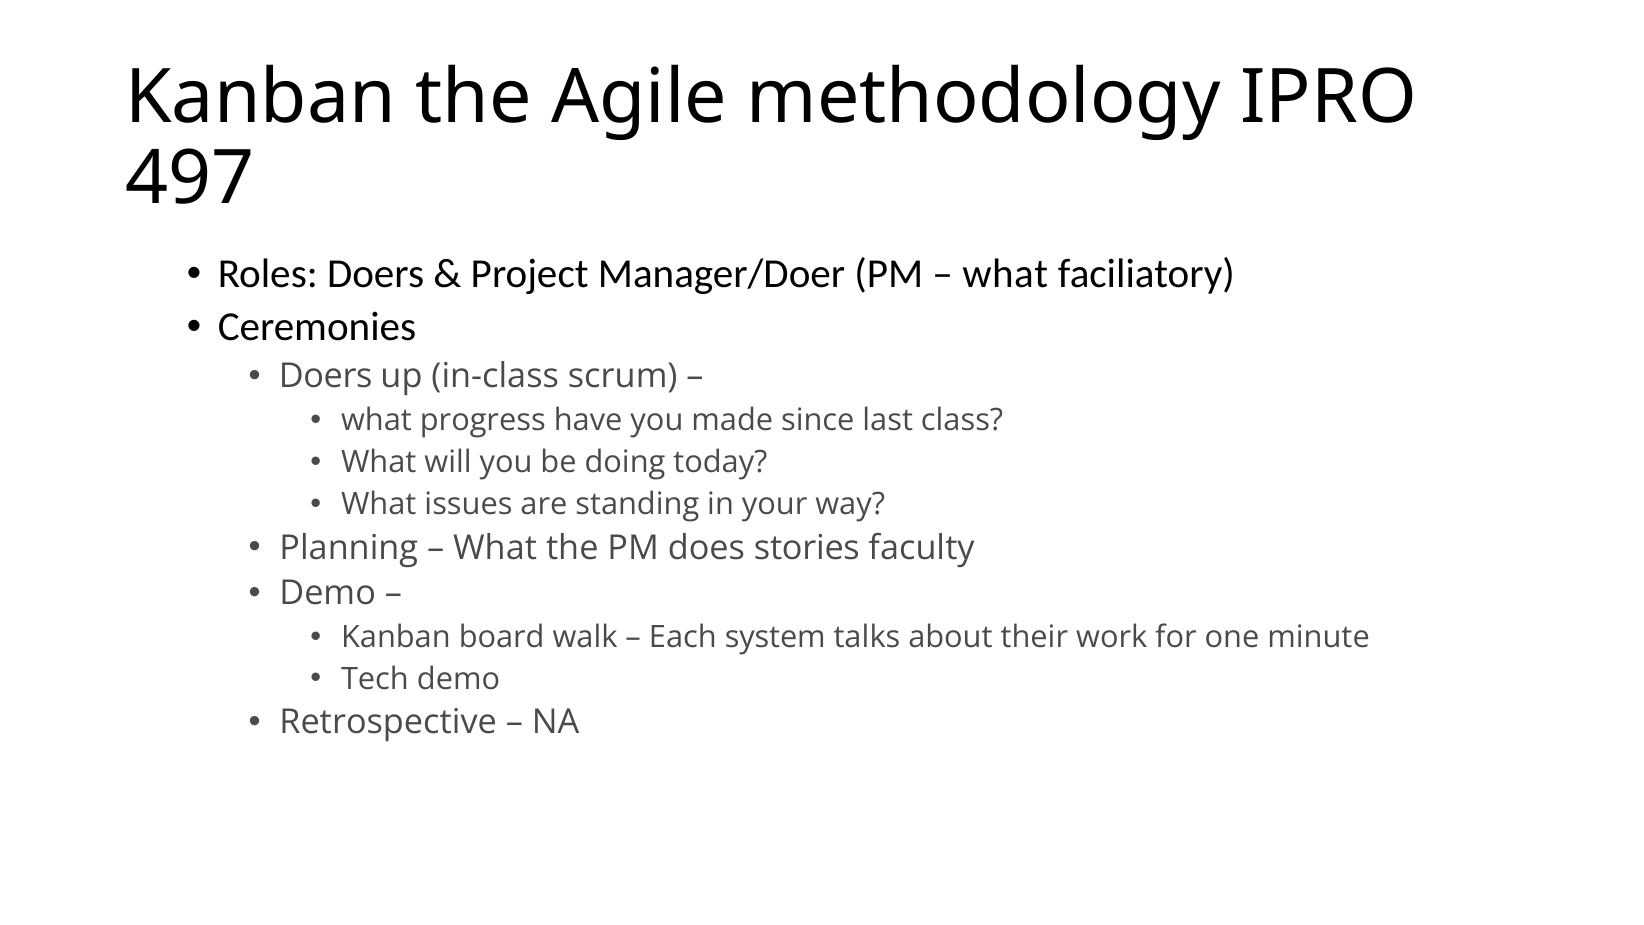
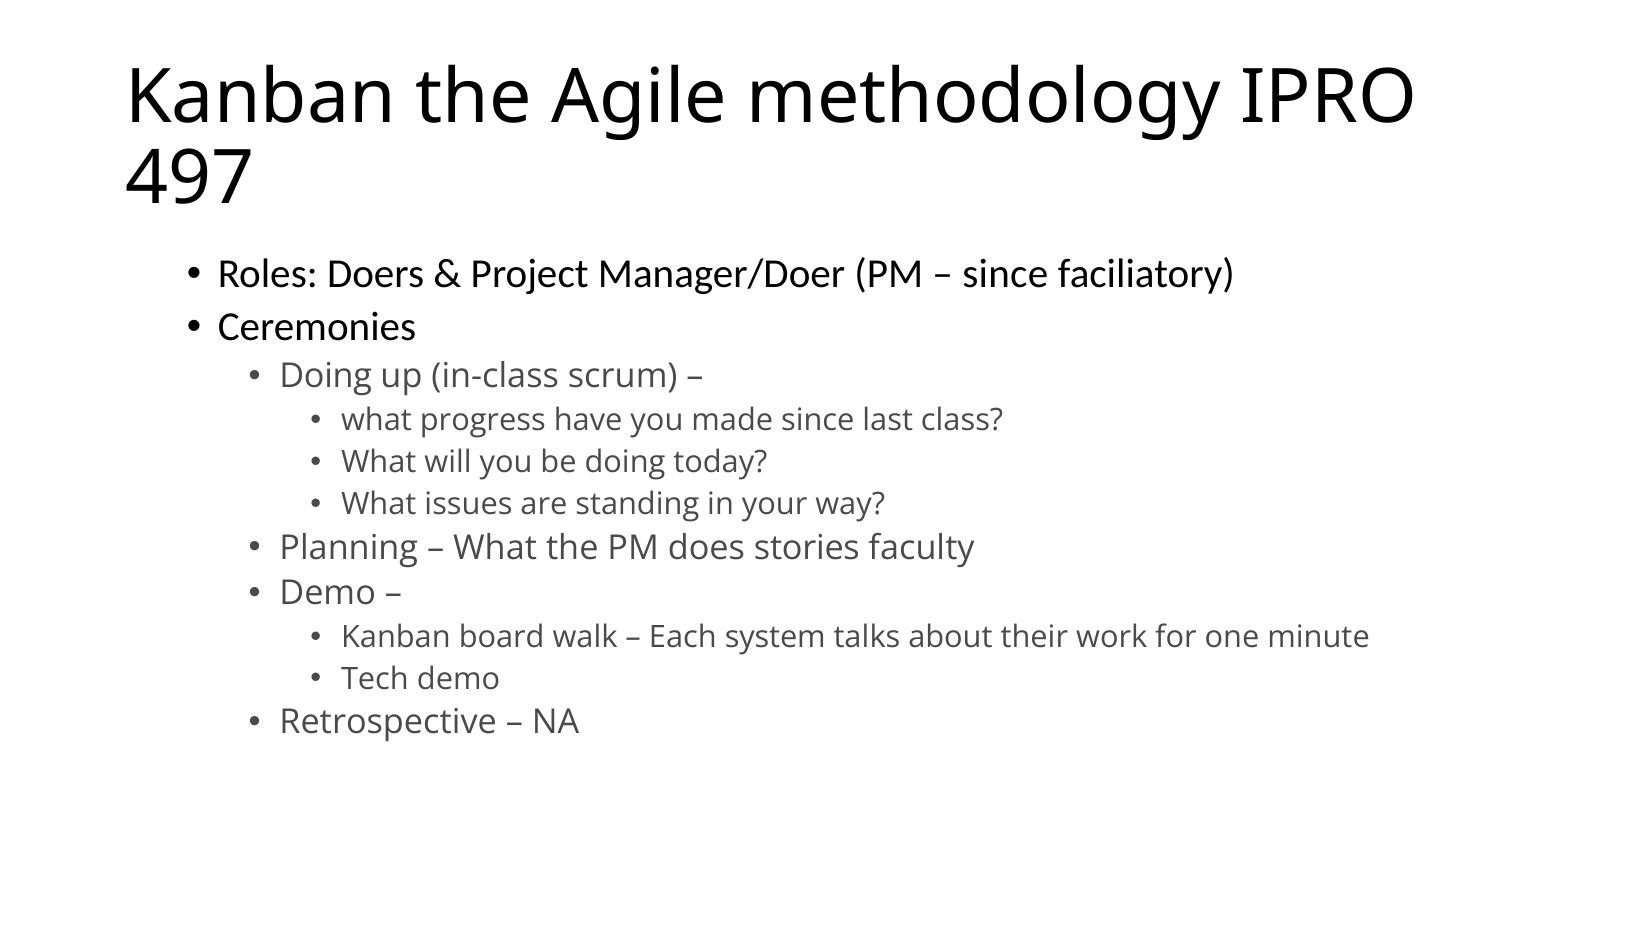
what: what -> since (1005, 274)
Doers: Doers -> Doing (326, 376)
